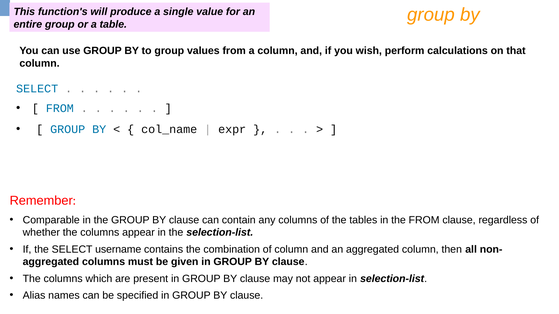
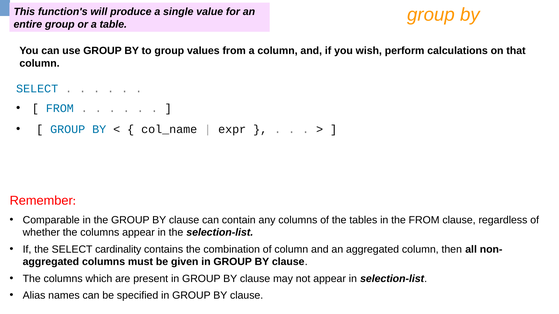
username: username -> cardinality (118, 250)
